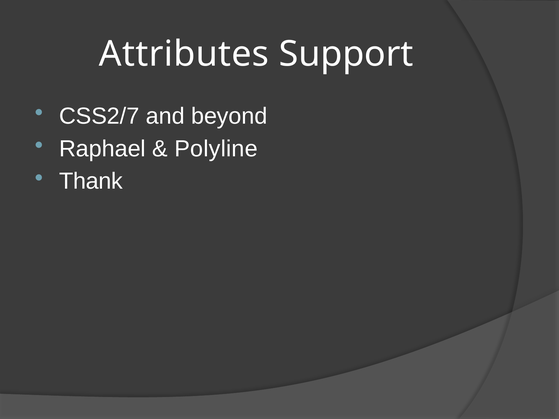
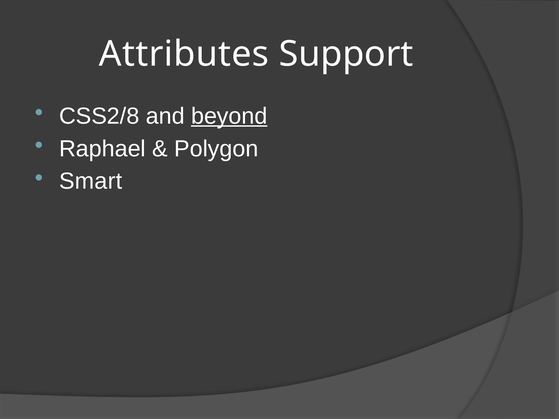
CSS2/7: CSS2/7 -> CSS2/8 (99, 116)
beyond underline: none -> present (229, 116)
Polyline: Polyline -> Polygon (216, 149)
Thank: Thank -> Smart (91, 181)
